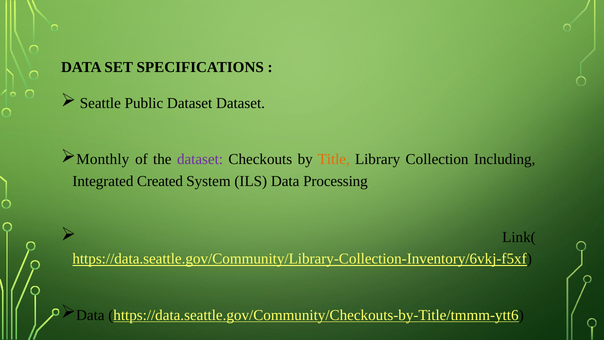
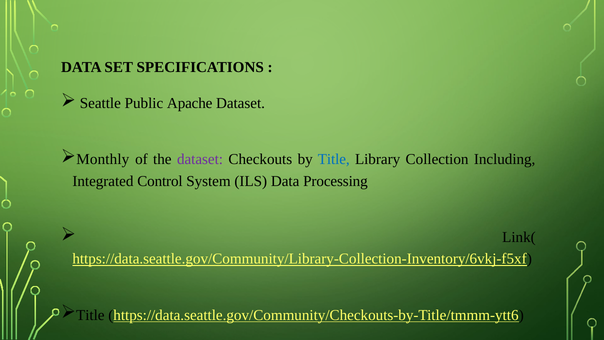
Public Dataset: Dataset -> Apache (190, 103)
Title colour: orange -> blue (334, 159)
Created: Created -> Control (160, 181)
Data: Data -> Title (90, 315)
